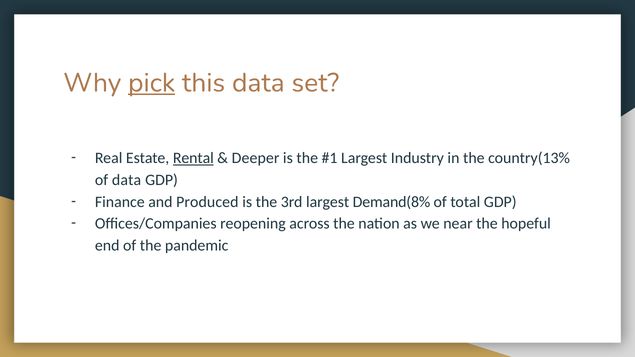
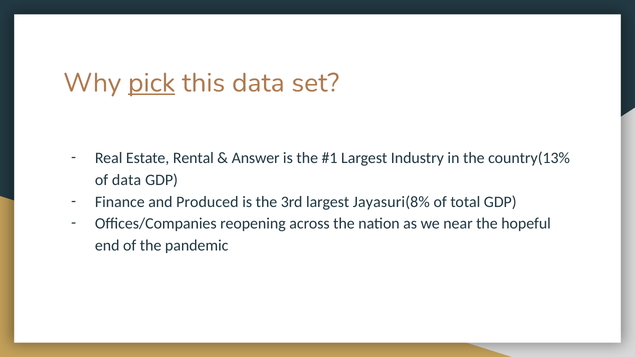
Rental underline: present -> none (193, 158)
Deeper: Deeper -> Answer (256, 158)
Demand(8%: Demand(8% -> Jayasuri(8% (391, 202)
